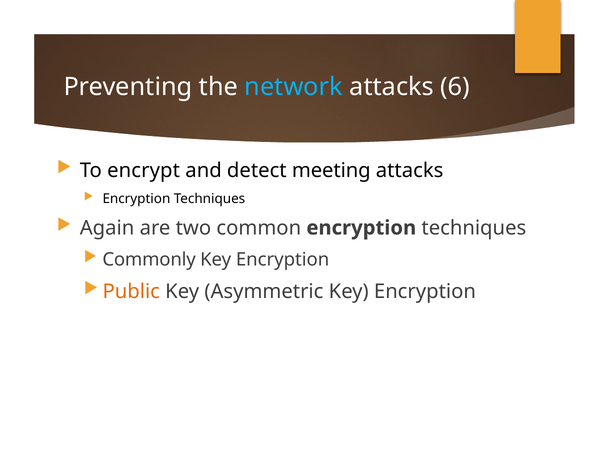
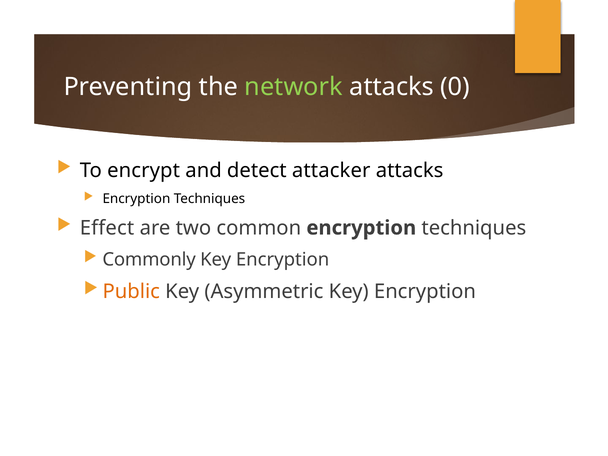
network colour: light blue -> light green (294, 87)
6: 6 -> 0 (455, 87)
meeting: meeting -> attacker (331, 170)
Again: Again -> Effect (107, 228)
